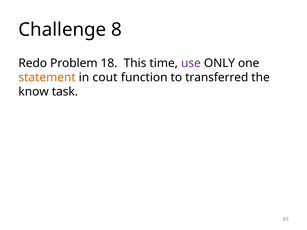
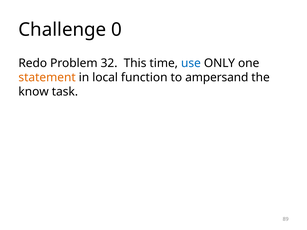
8: 8 -> 0 (117, 30)
18: 18 -> 32 (109, 63)
use colour: purple -> blue (191, 63)
cout: cout -> local (105, 78)
transferred: transferred -> ampersand (217, 78)
